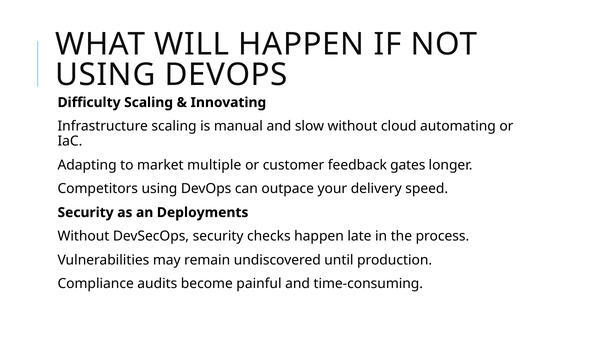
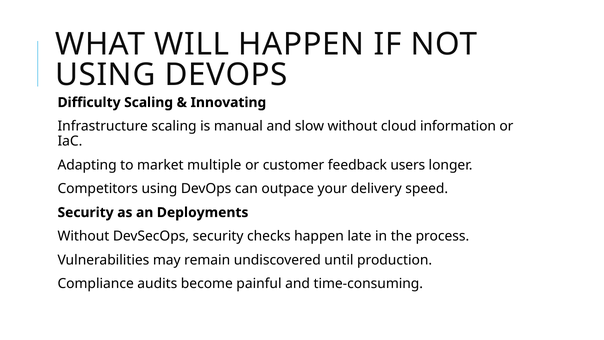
automating: automating -> information (458, 126)
gates: gates -> users (408, 165)
